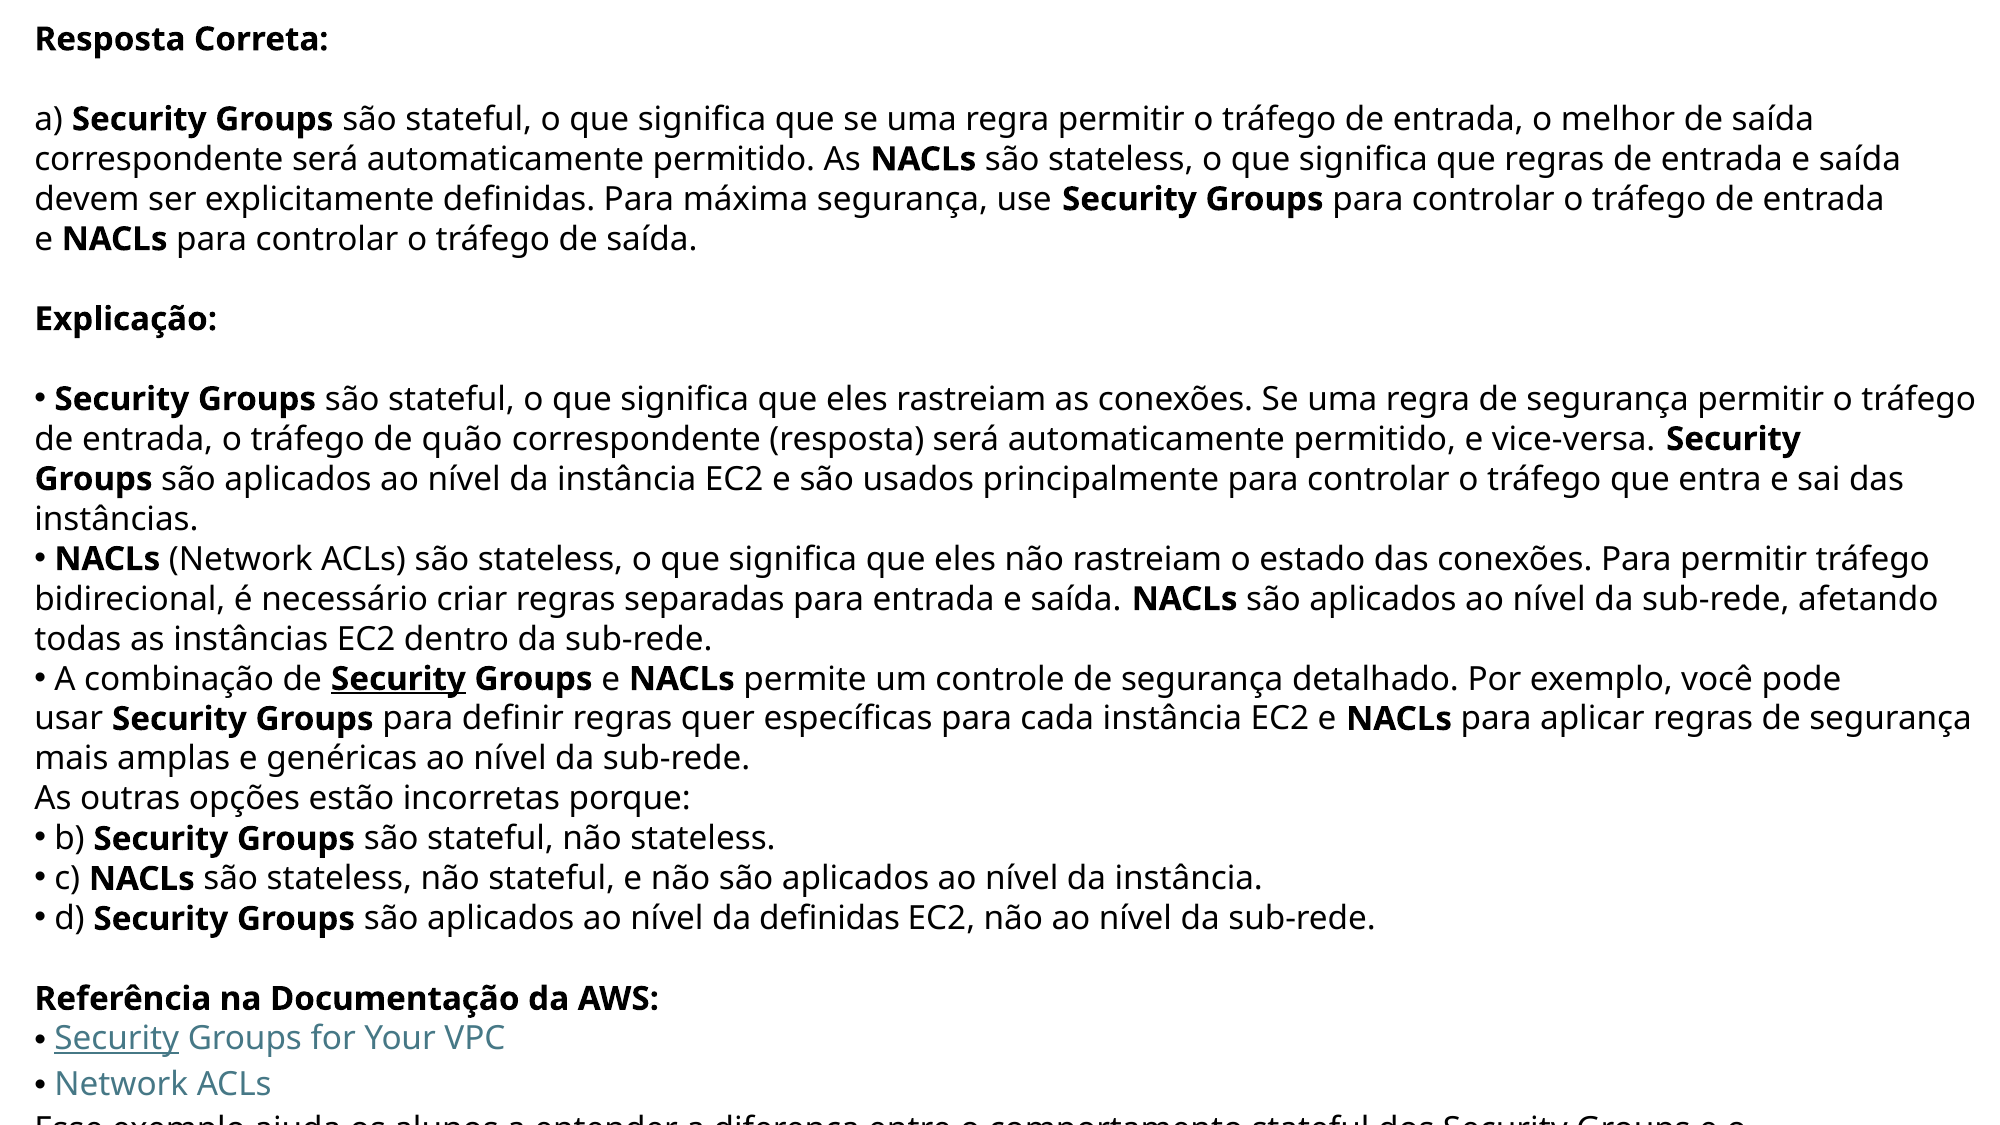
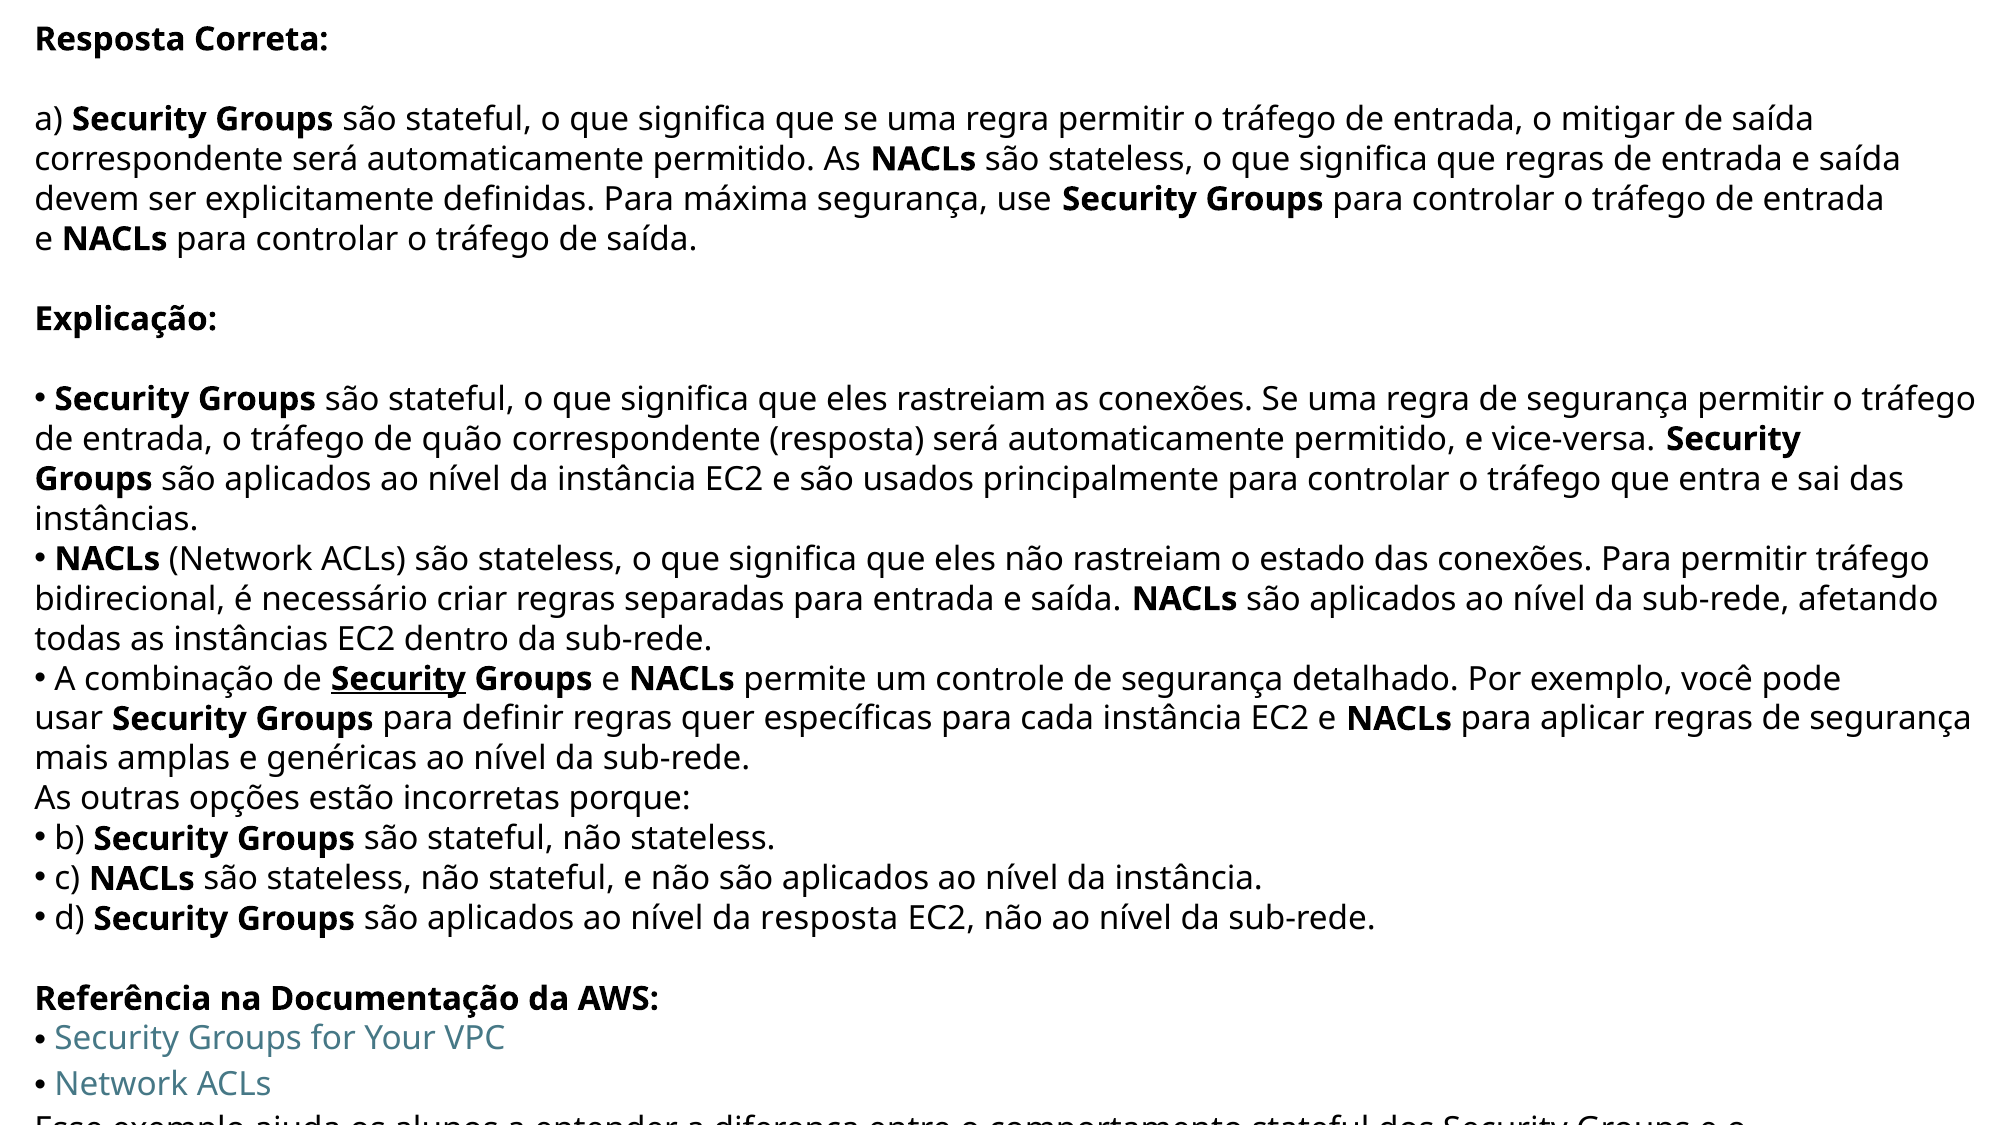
melhor: melhor -> mitigar (1618, 119)
da definidas: definidas -> resposta (829, 919)
Security underline: present -> none (117, 1039)
